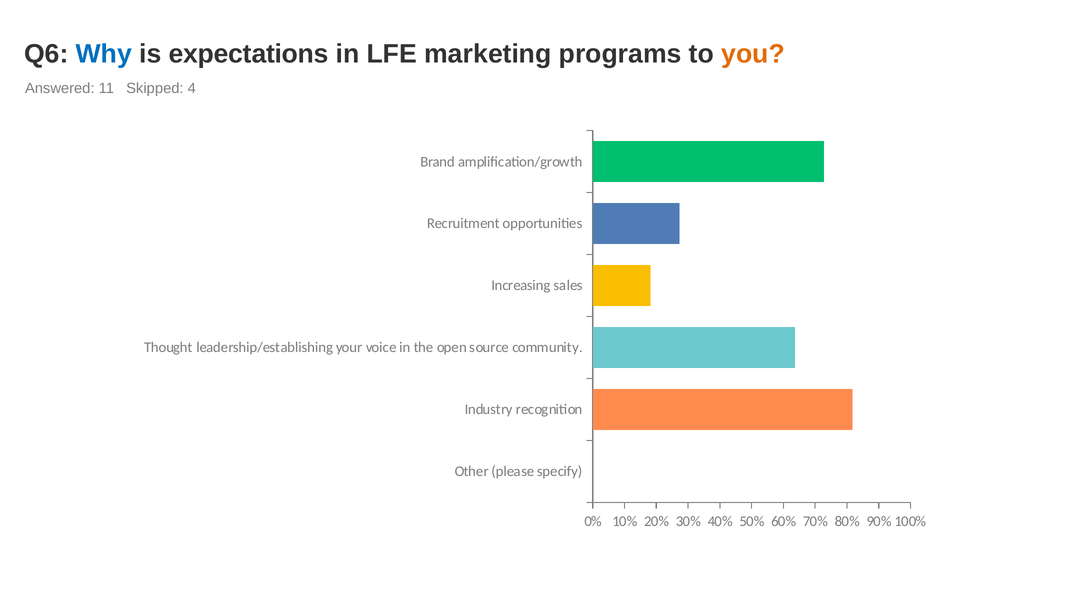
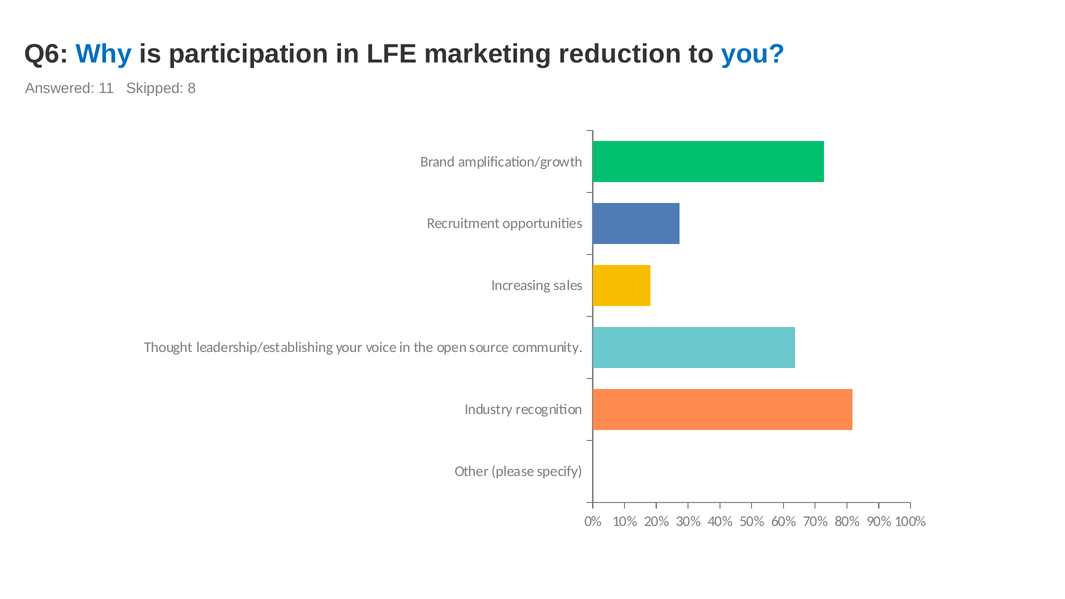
expectations: expectations -> participation (249, 54)
programs: programs -> reduction (620, 54)
you colour: orange -> blue (753, 54)
4: 4 -> 8 (192, 88)
